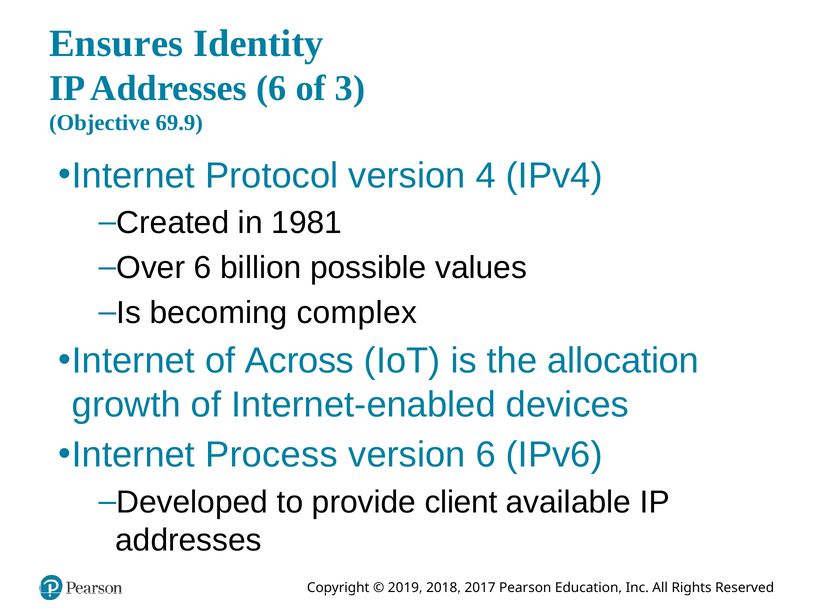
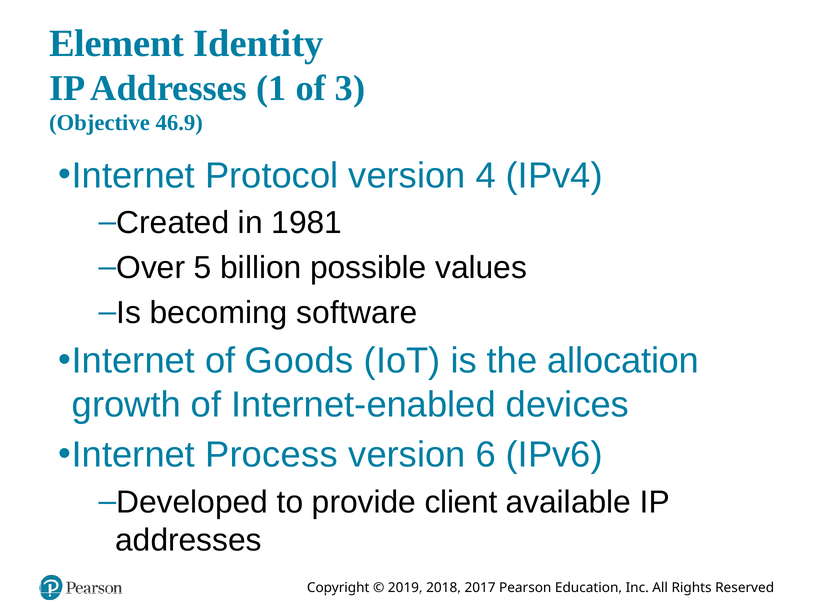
Ensures: Ensures -> Element (117, 43)
Addresses 6: 6 -> 1 (271, 88)
69.9: 69.9 -> 46.9 (179, 123)
Over 6: 6 -> 5 (203, 268)
complex: complex -> software (357, 313)
Across: Across -> Goods (299, 361)
